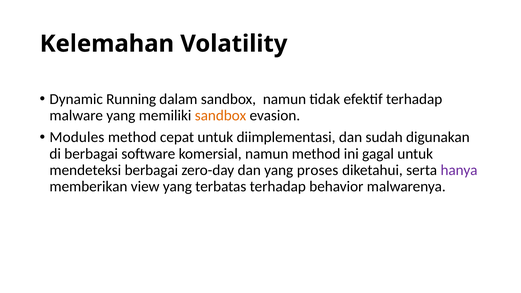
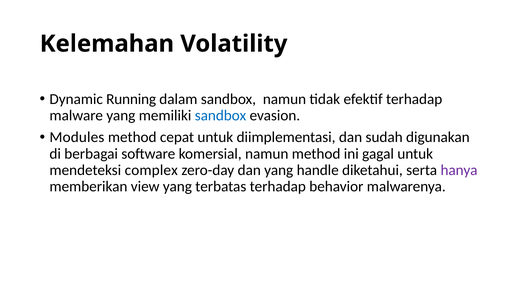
sandbox colour: orange -> blue (221, 115)
mendeteksi berbagai: berbagai -> complex (151, 170)
proses: proses -> handle (318, 170)
